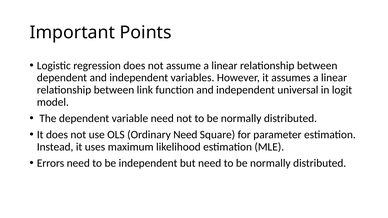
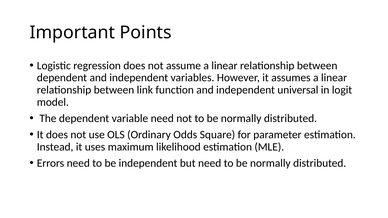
Ordinary Need: Need -> Odds (185, 135)
